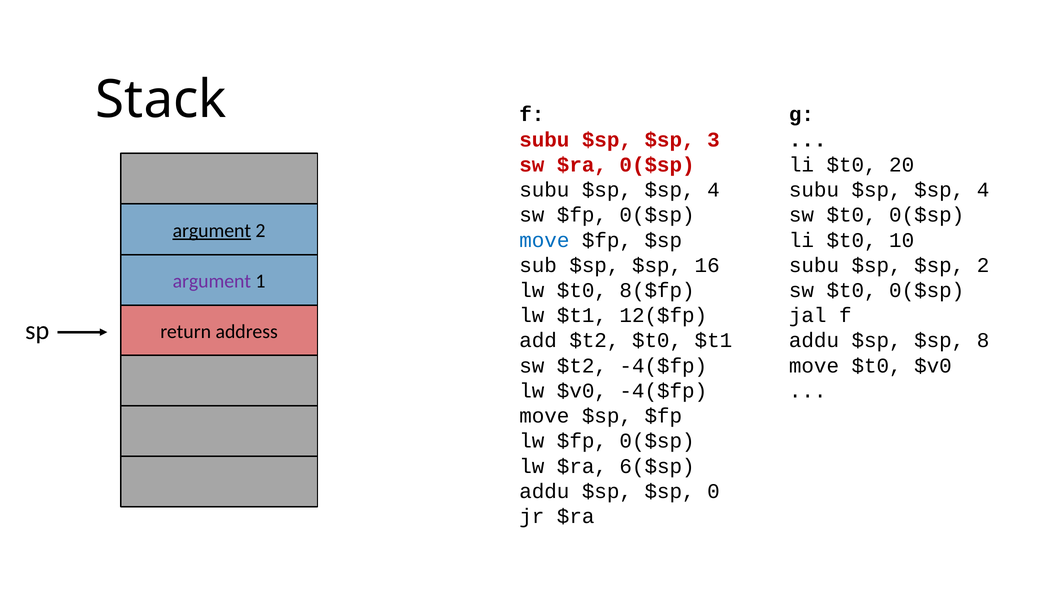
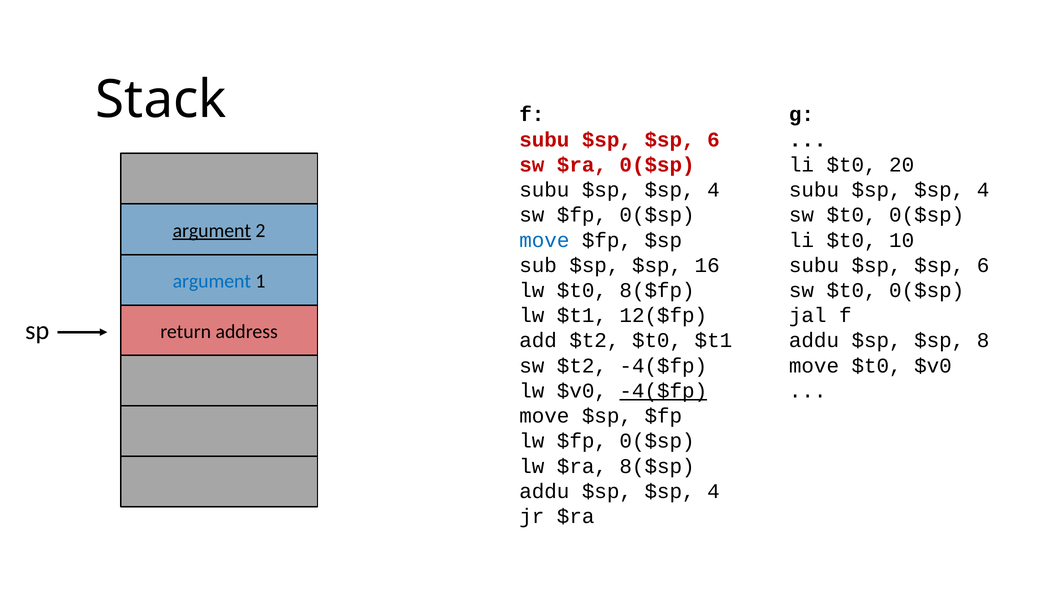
3: 3 -> 6 (713, 140)
2: 2 -> 6 (983, 265)
argument colour: purple -> blue (212, 281)
-4($fp underline: none -> present (663, 391)
6($sp: 6($sp -> 8($sp (657, 466)
addu $sp $sp 0: 0 -> 4 (713, 491)
